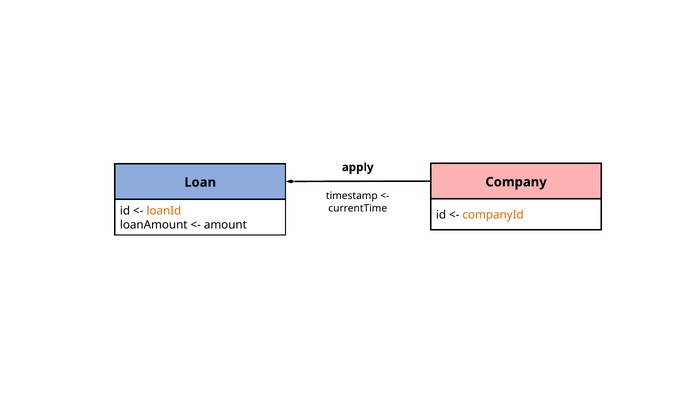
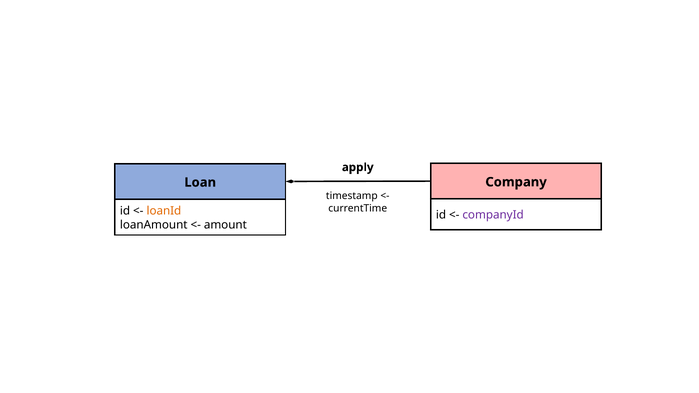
companyId colour: orange -> purple (493, 215)
